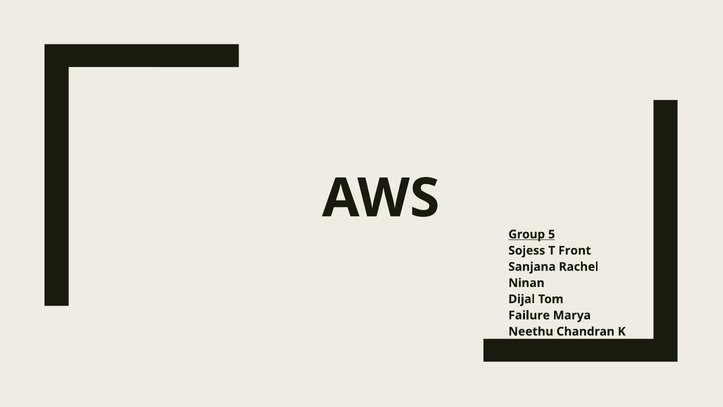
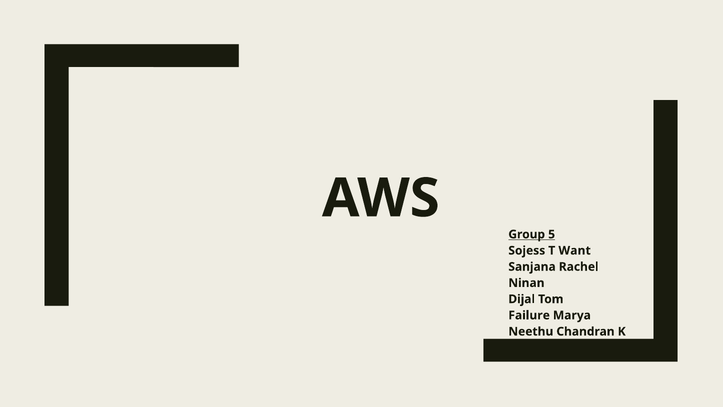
Front: Front -> Want (575, 250)
